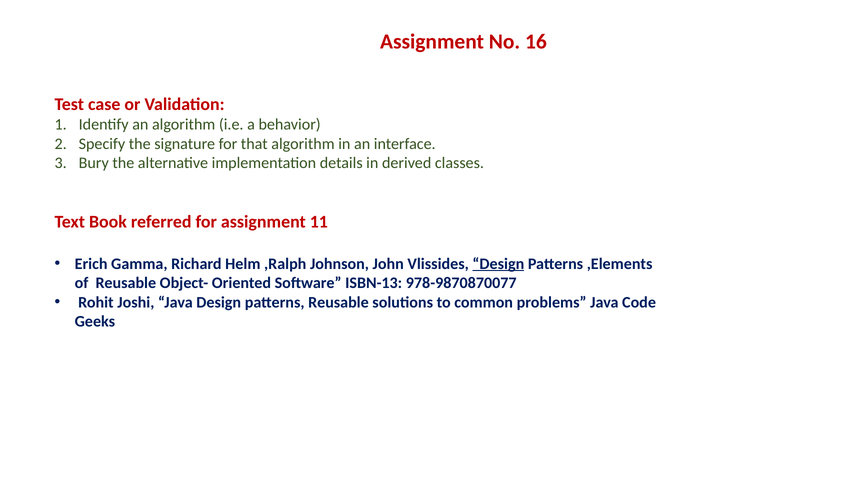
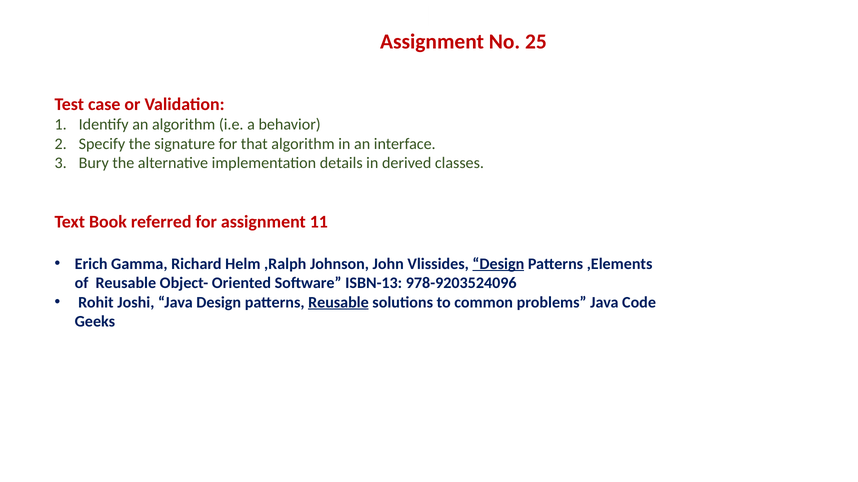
16: 16 -> 25 (536, 42)
978-9870870077: 978-9870870077 -> 978-9203524096 (461, 283)
Reusable underline: none -> present (338, 303)
